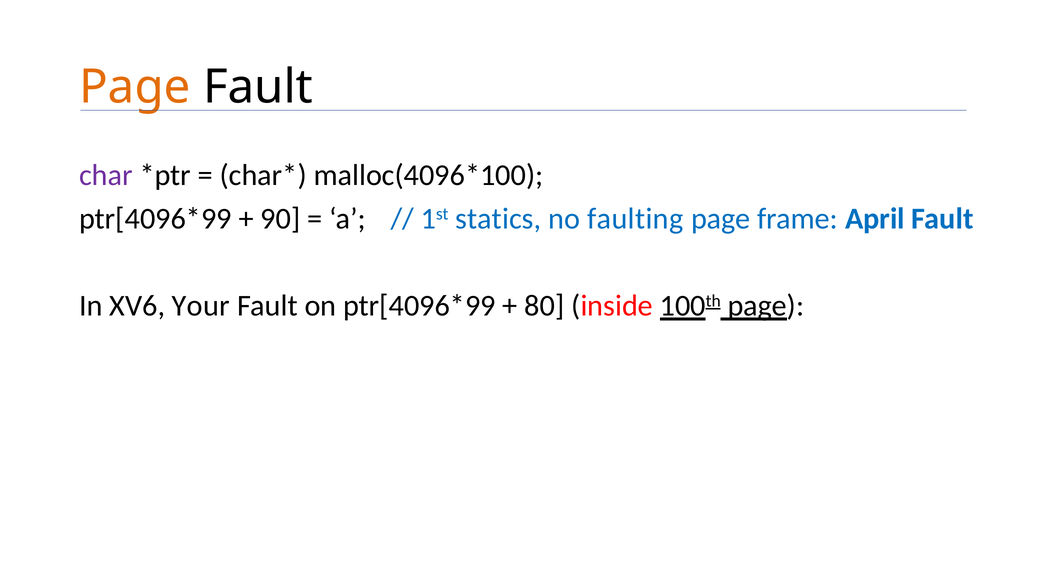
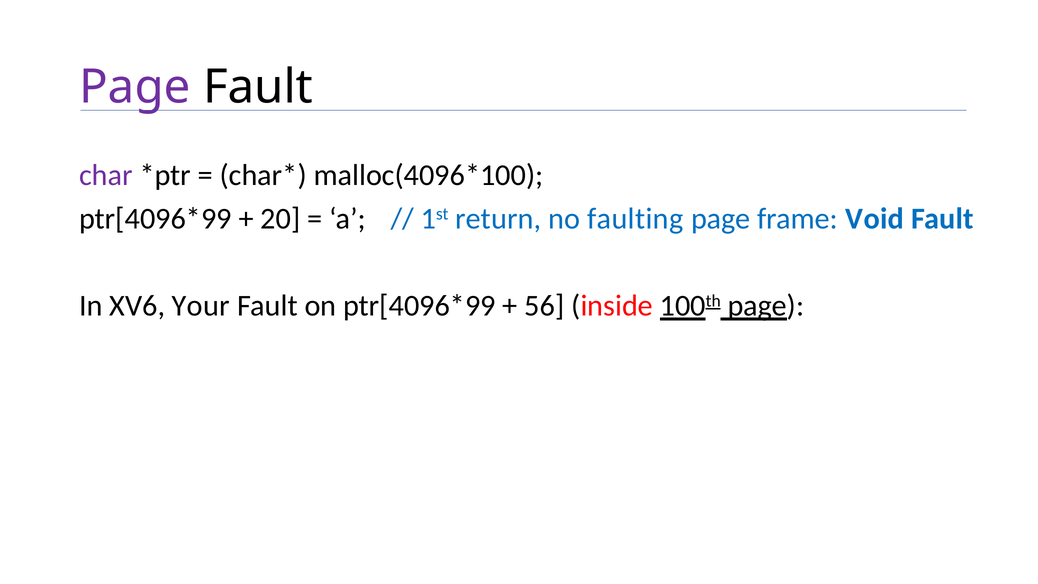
Page colour: orange -> purple (135, 87)
90: 90 -> 20 (280, 219)
statics: statics -> return (498, 219)
April: April -> Void (875, 219)
80: 80 -> 56 (544, 306)
